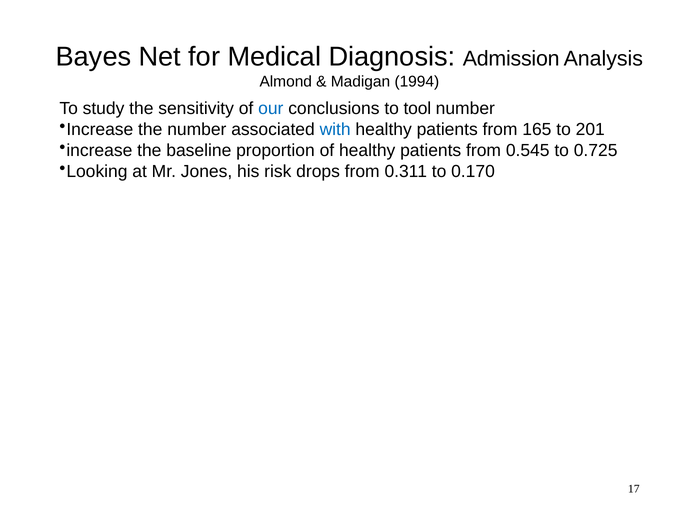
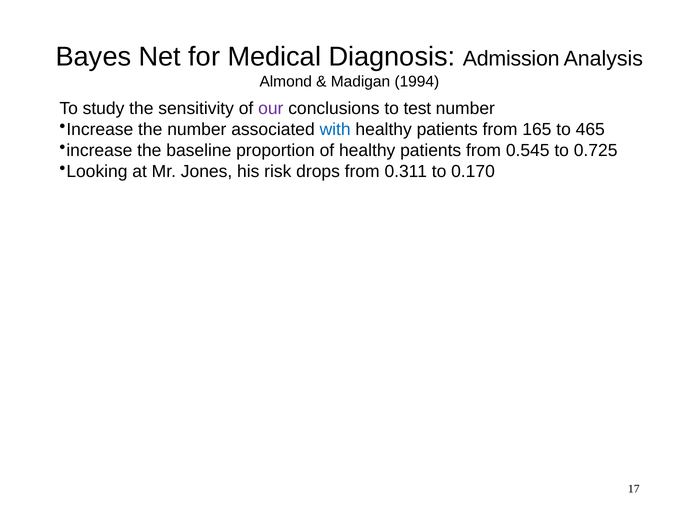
our colour: blue -> purple (271, 108)
tool: tool -> test (417, 108)
201: 201 -> 465 (590, 129)
